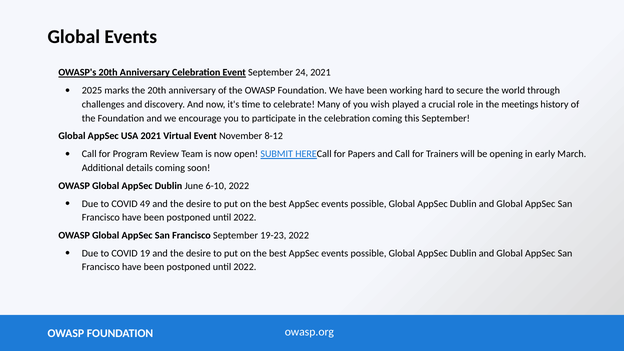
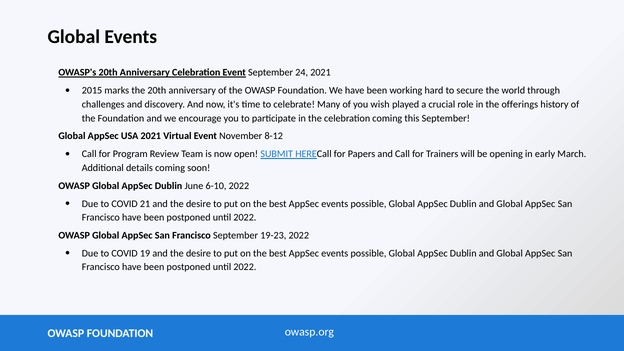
2025: 2025 -> 2015 (92, 91)
meetings: meetings -> offerings (520, 104)
49: 49 -> 21 (145, 204)
